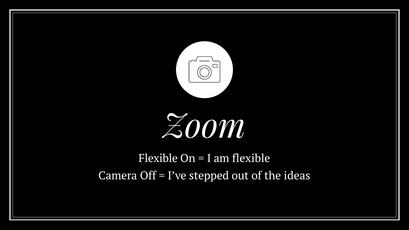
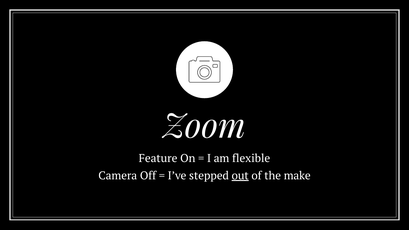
Flexible: Flexible -> Feature (158, 159)
out underline: none -> present (240, 176)
ideas: ideas -> make (297, 176)
